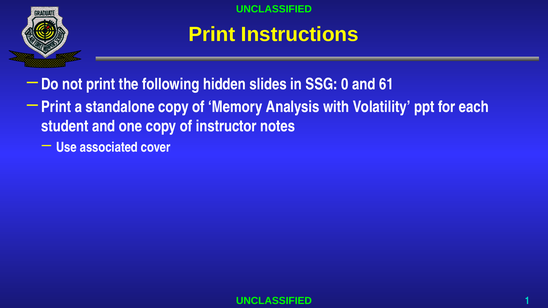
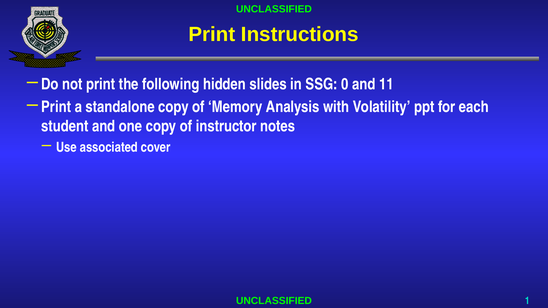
61: 61 -> 11 (386, 84)
